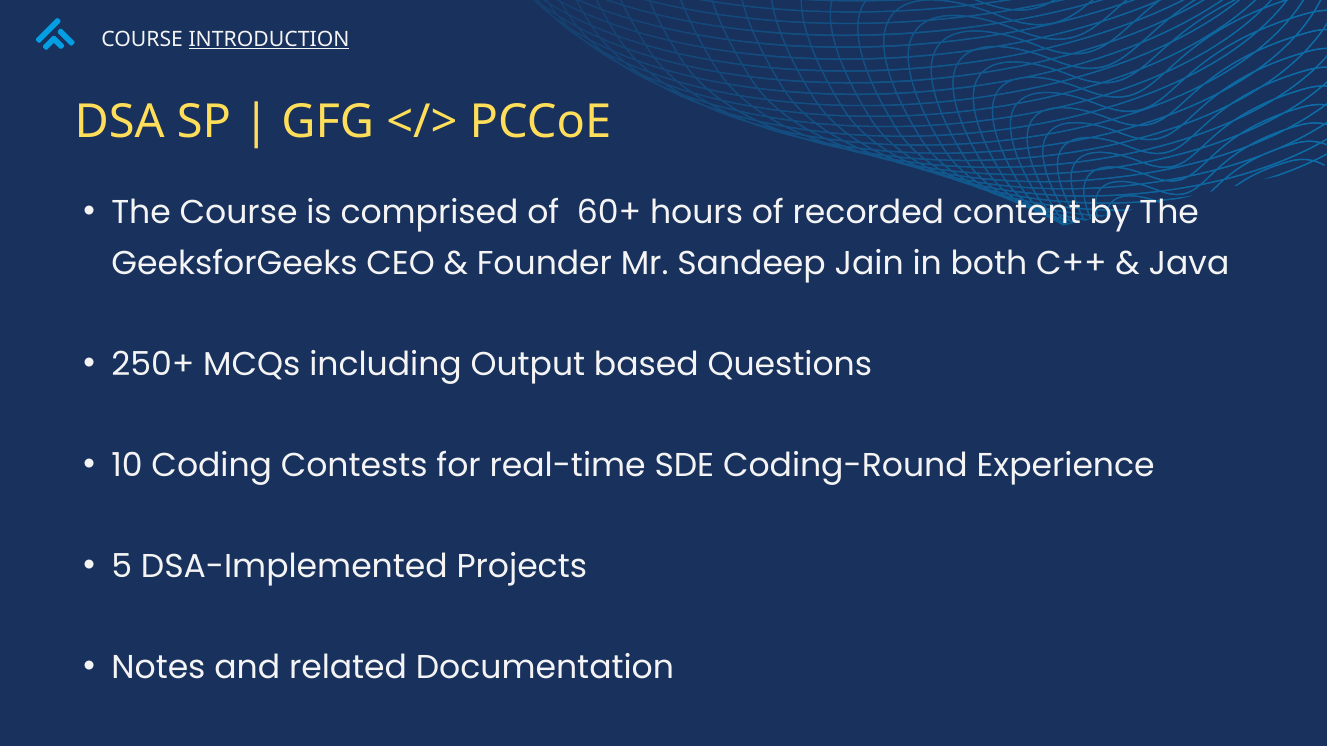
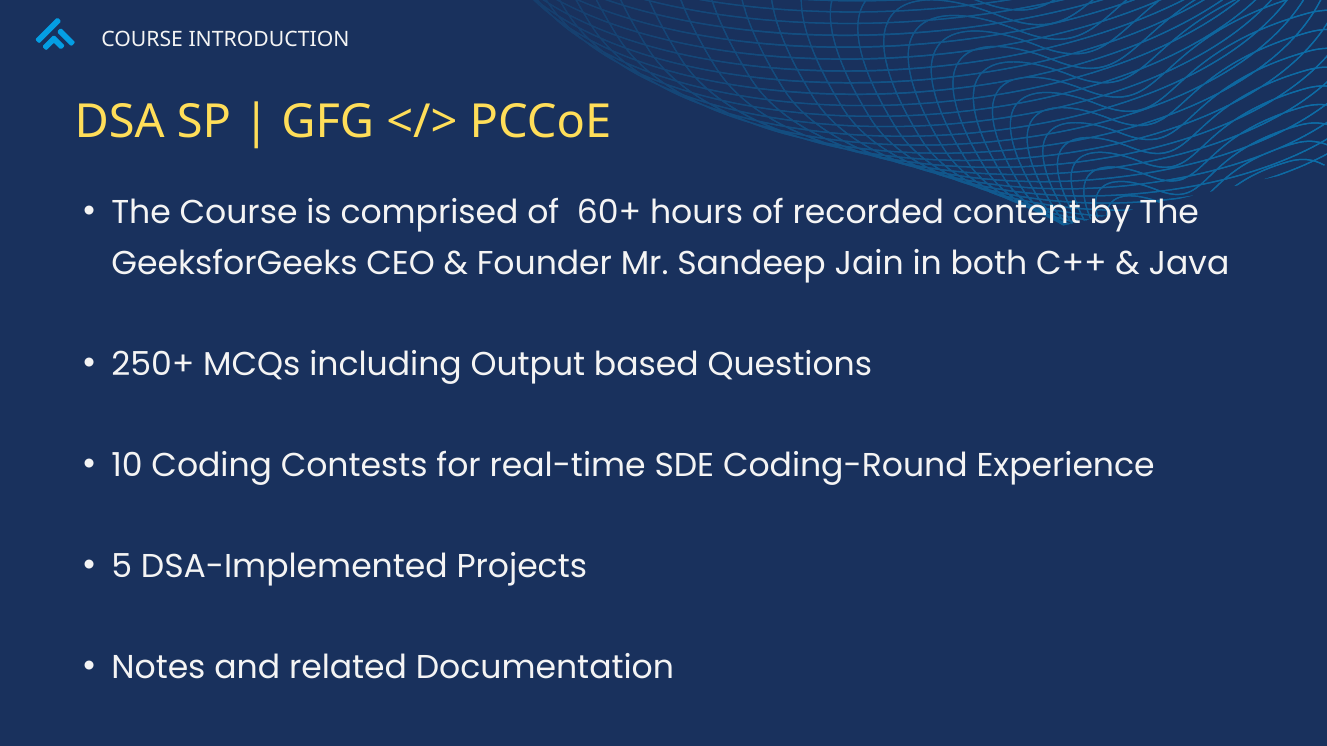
INTRODUCTION underline: present -> none (269, 39)
